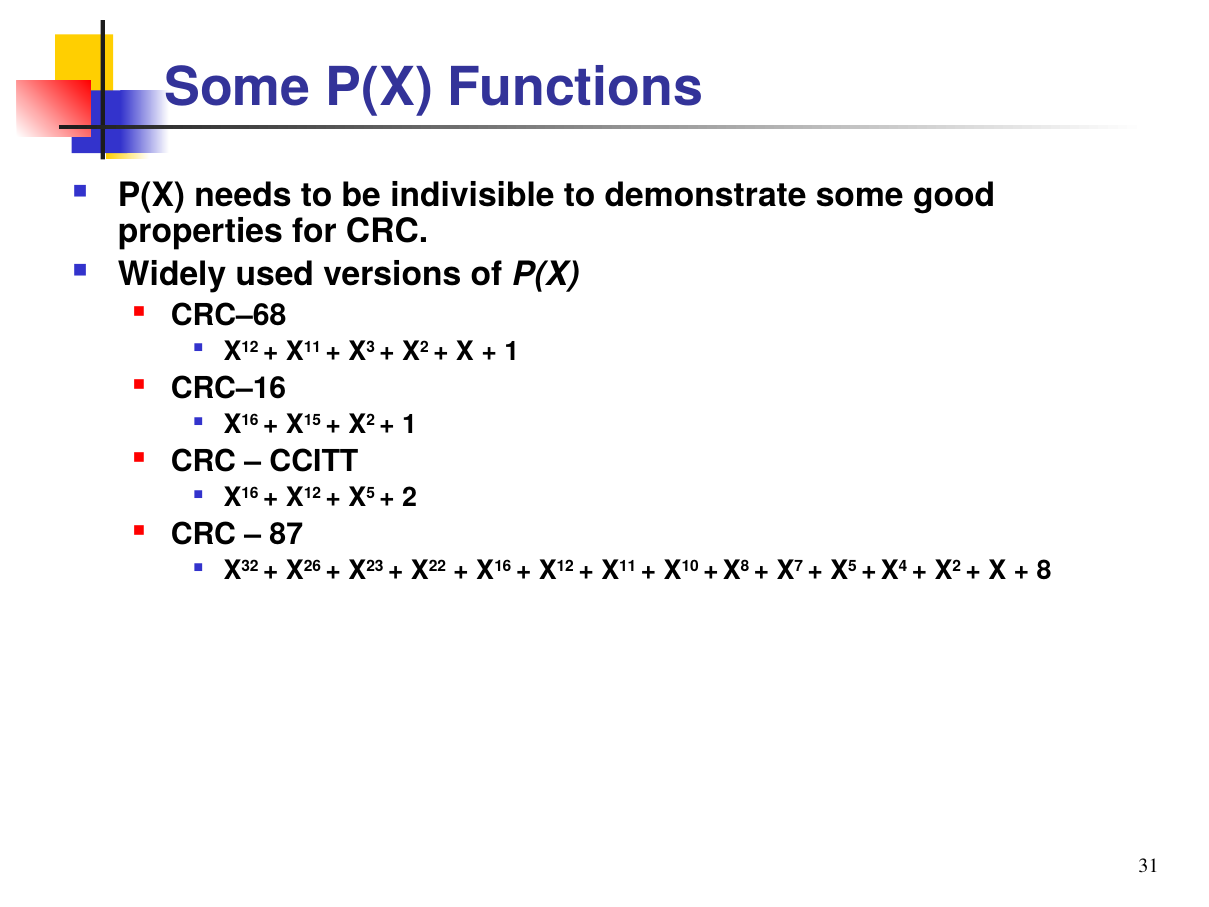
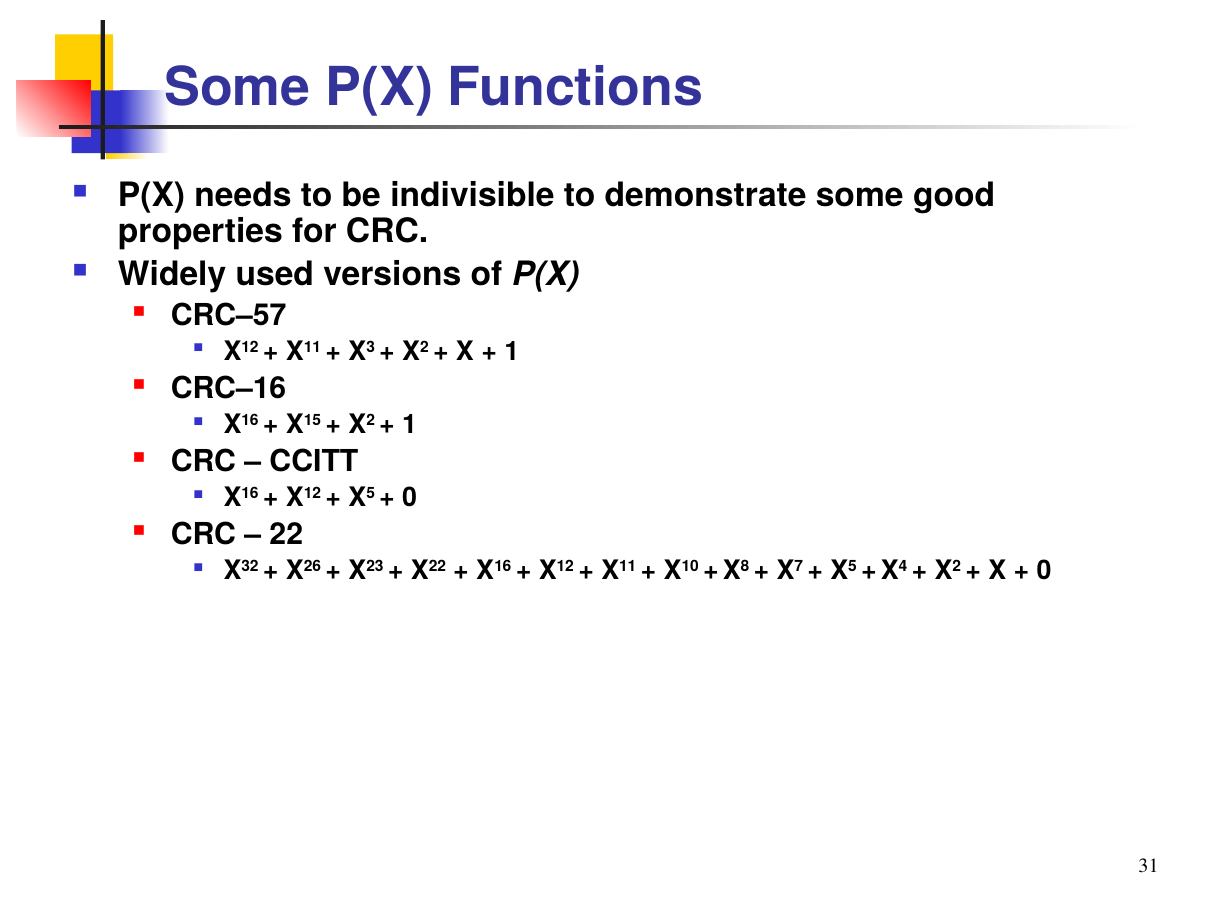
CRC–68: CRC–68 -> CRC–57 (229, 315)
2: 2 -> 0 (410, 497)
87: 87 -> 22 (286, 534)
8: 8 -> 0 (1044, 570)
